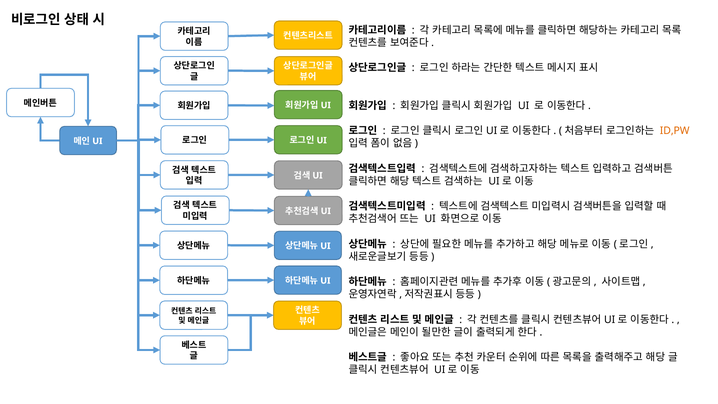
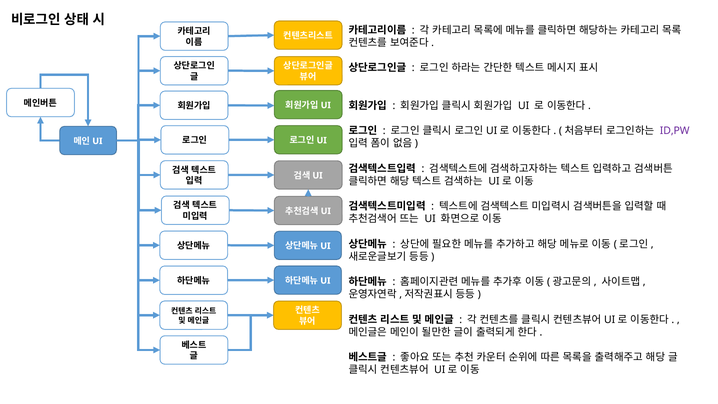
ID,PW colour: orange -> purple (675, 131)
